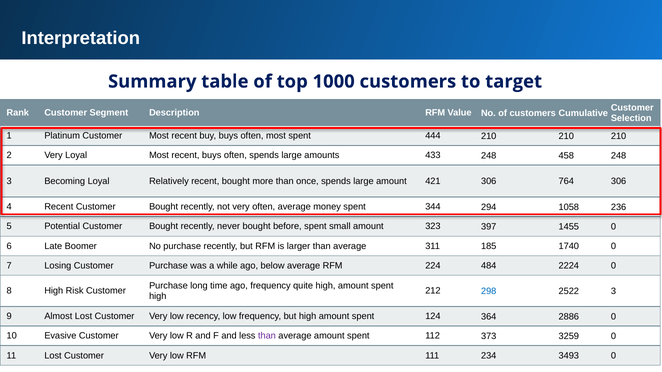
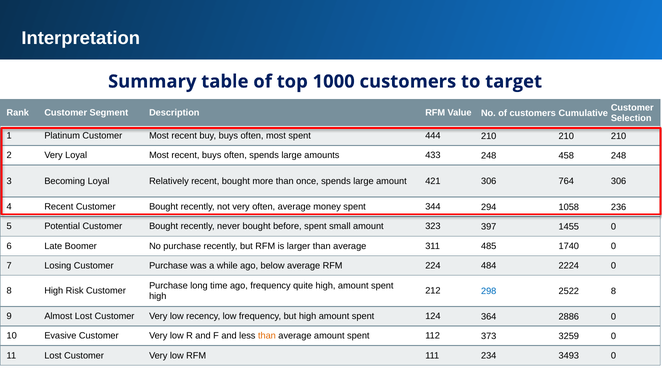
185: 185 -> 485 (489, 247)
2522 3: 3 -> 8 (613, 292)
than colour: purple -> orange (267, 336)
